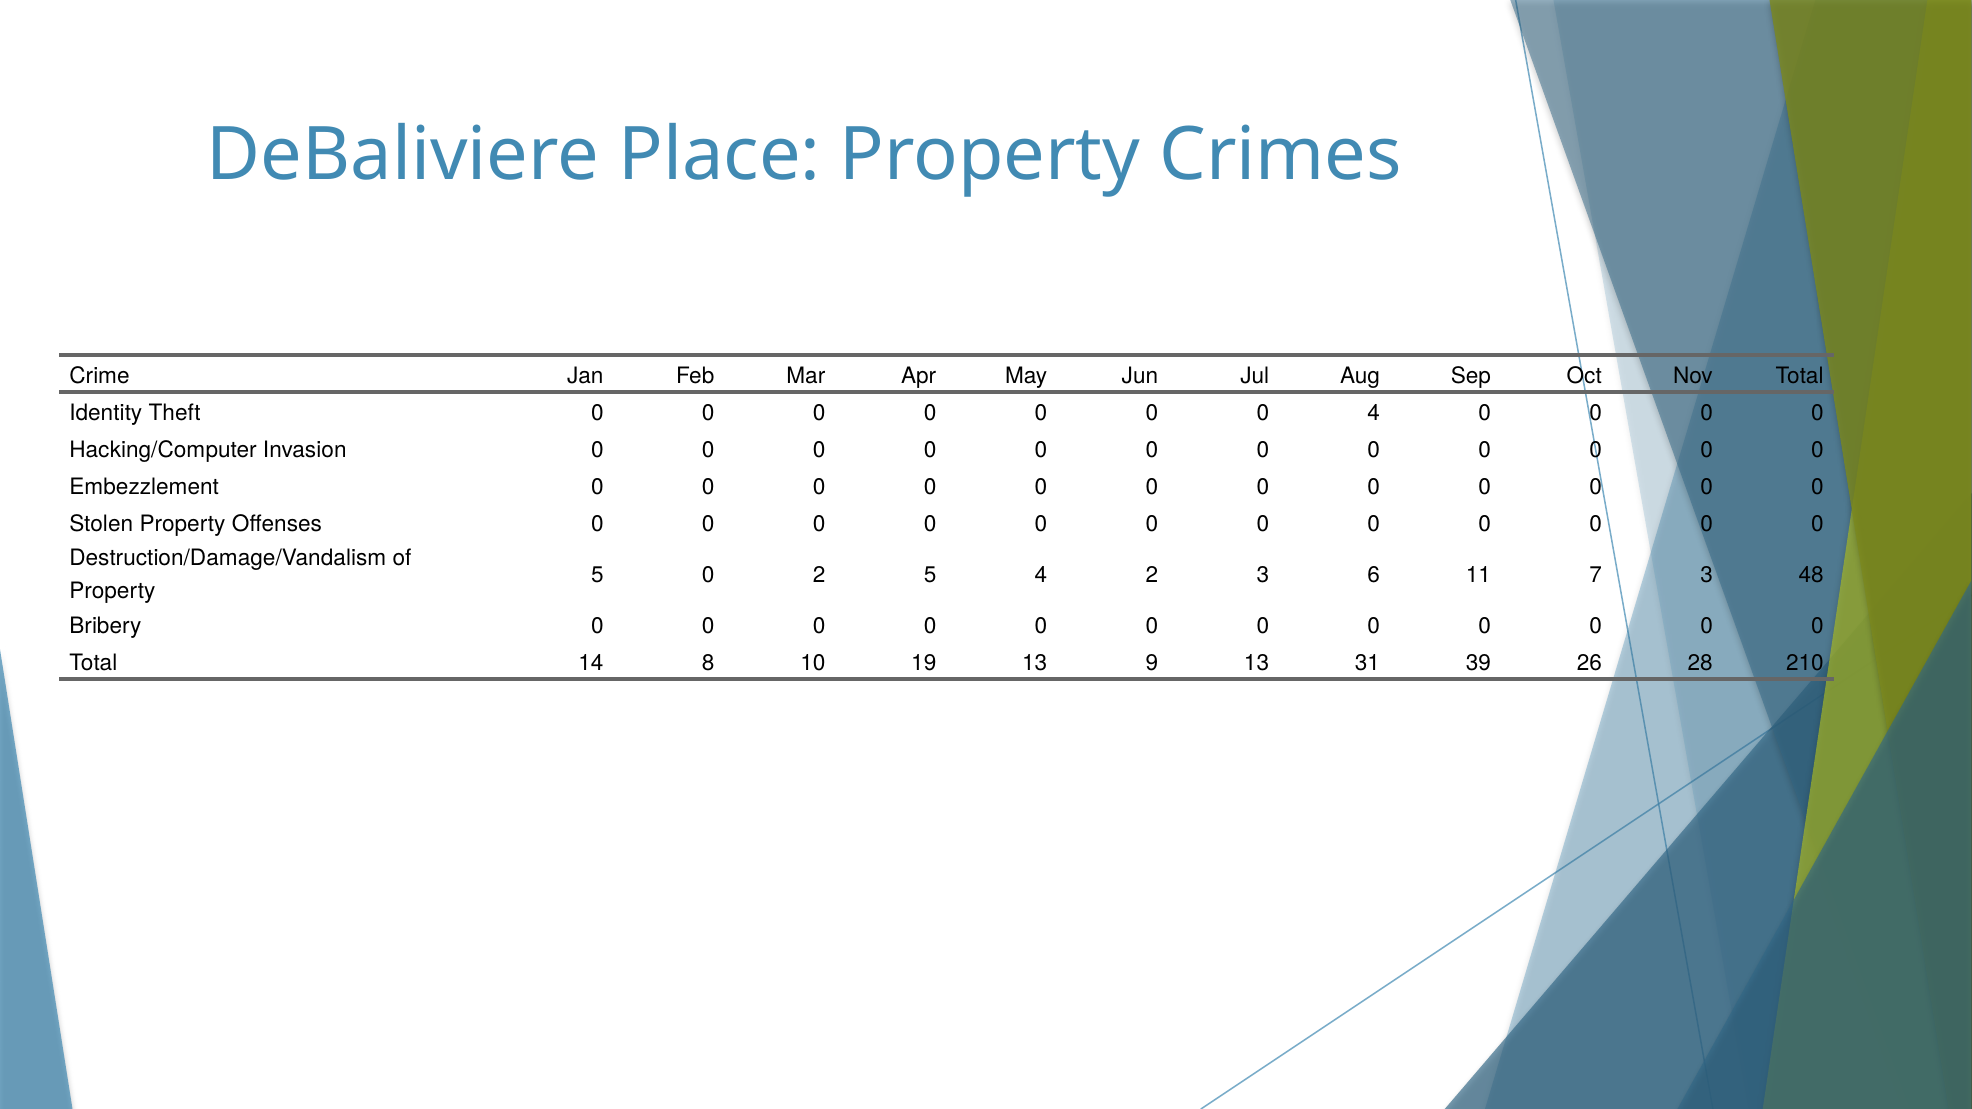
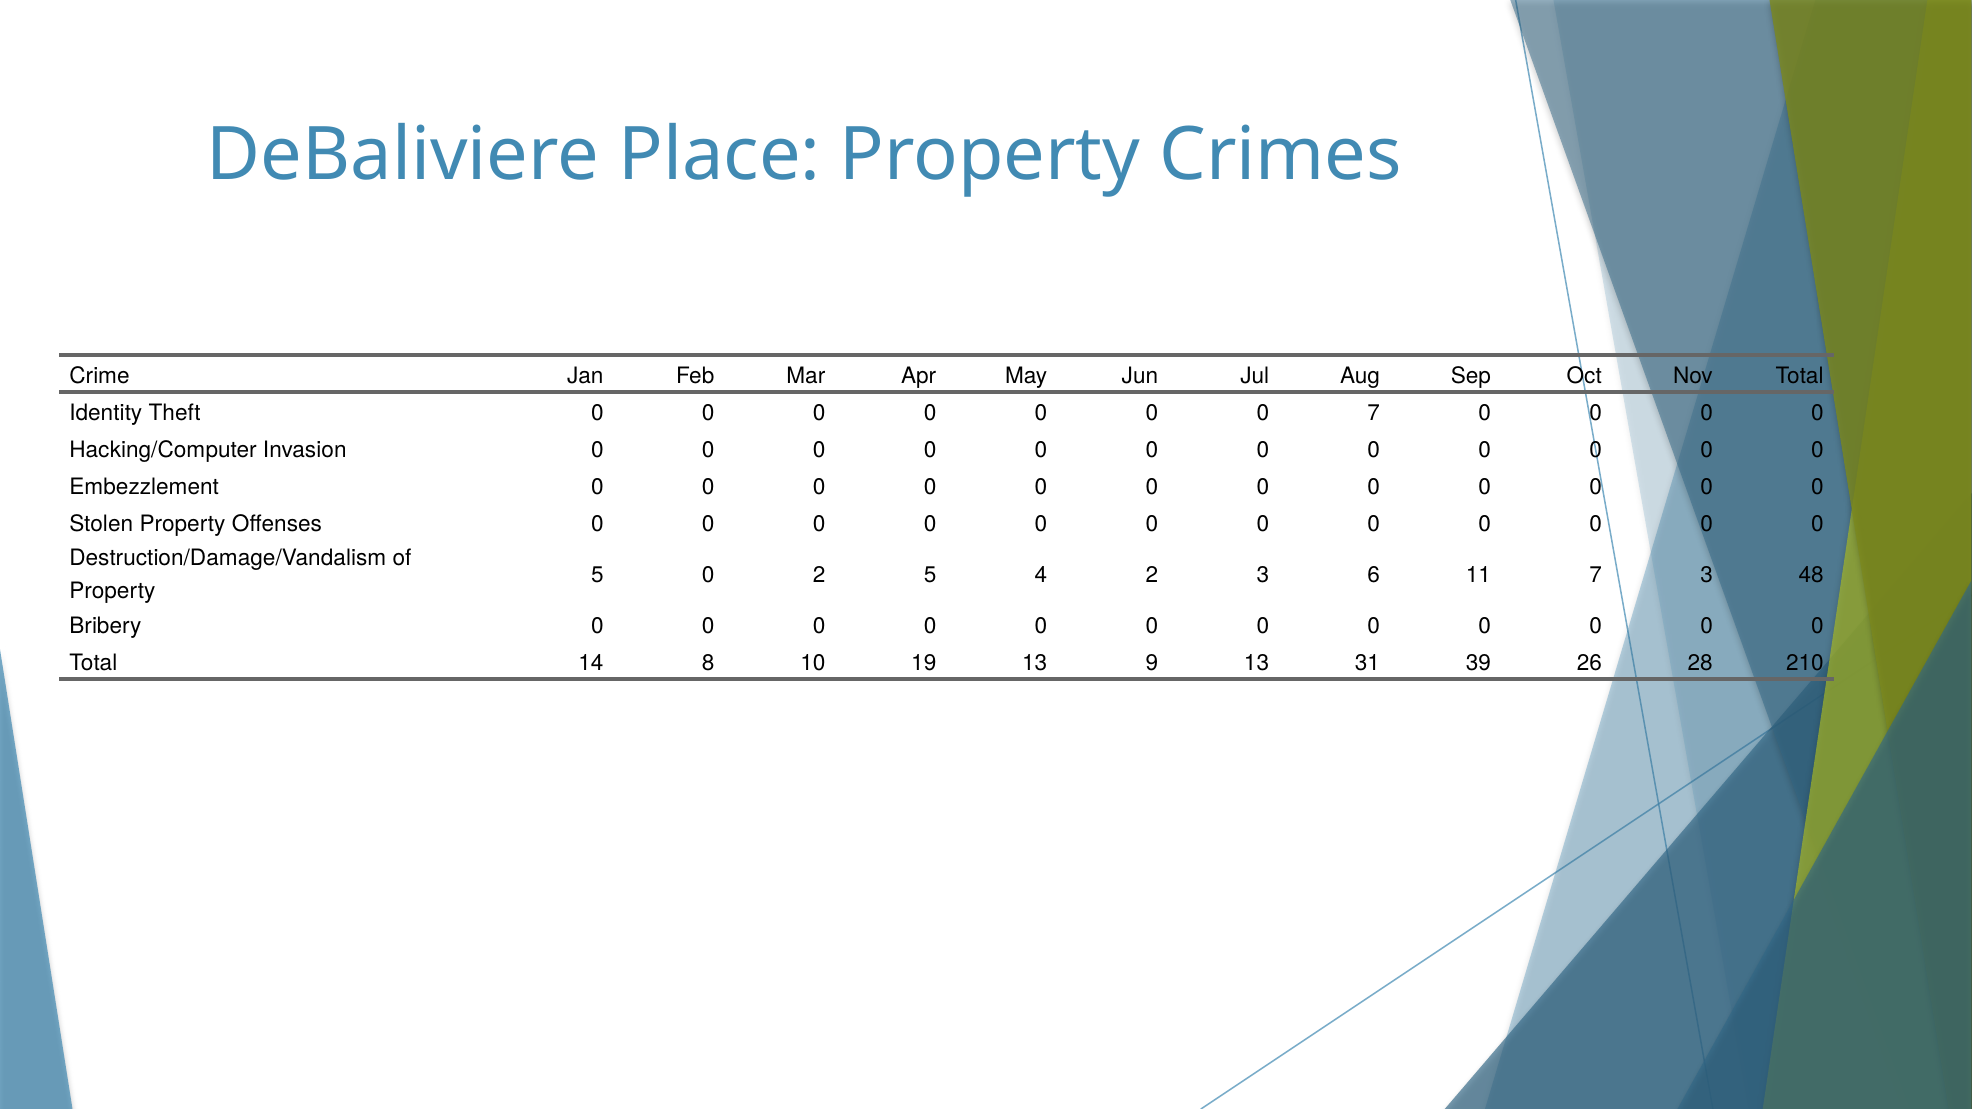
0 4: 4 -> 7 (1374, 413)
